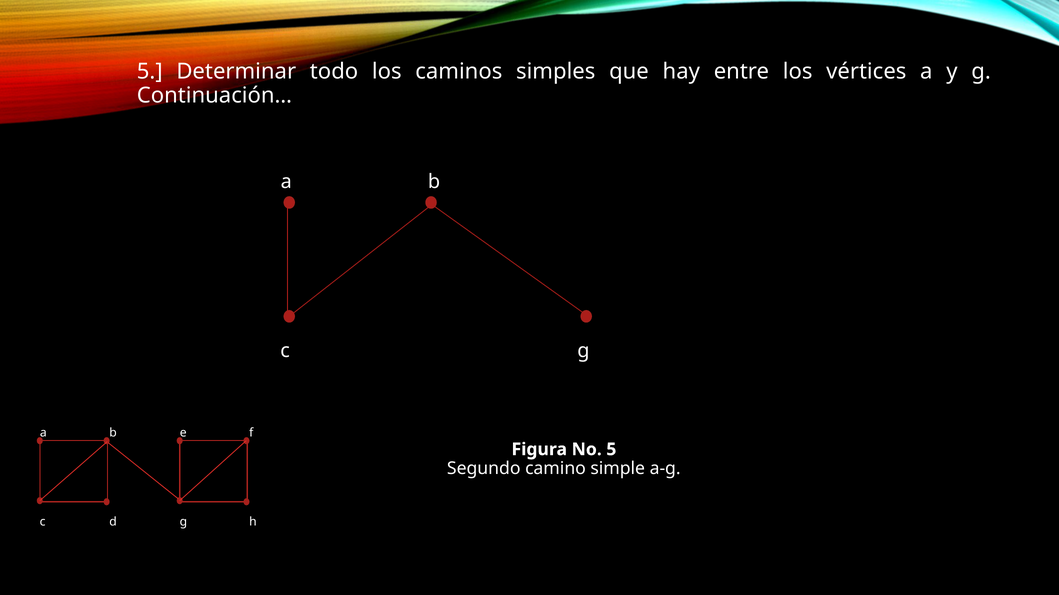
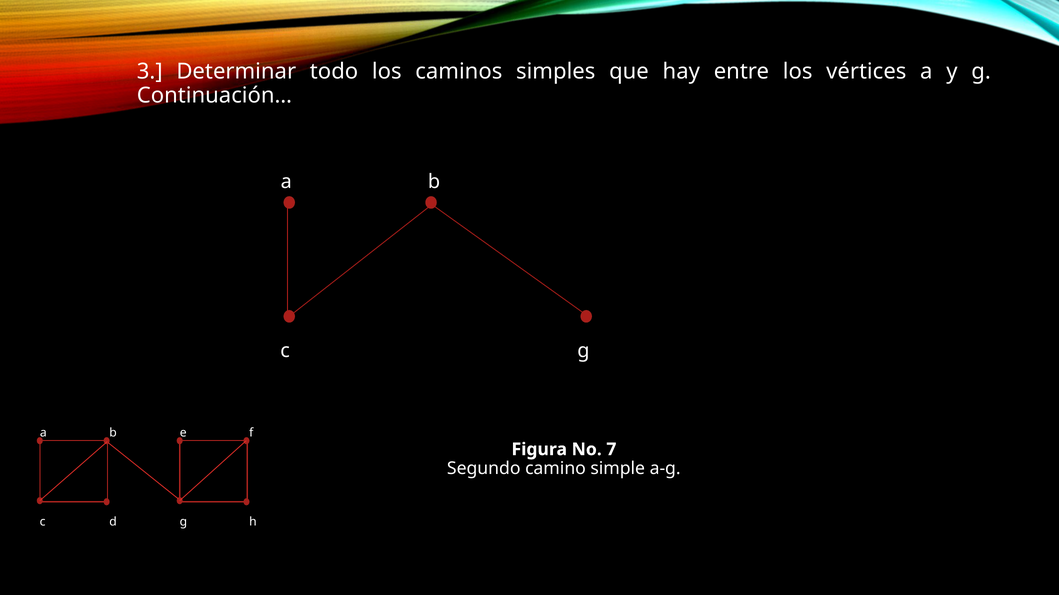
5: 5 -> 3 (150, 72)
No 5: 5 -> 7 (611, 450)
